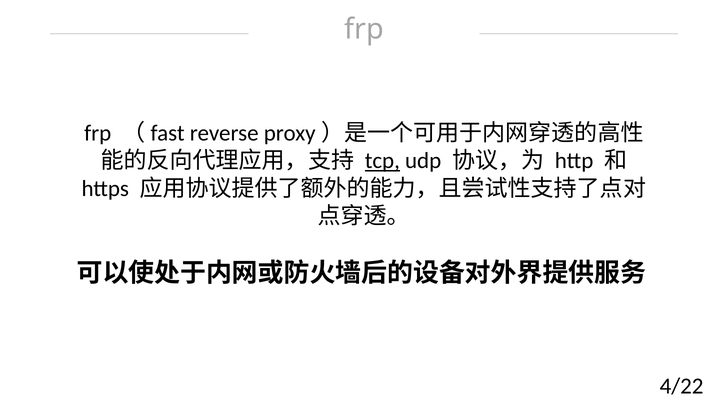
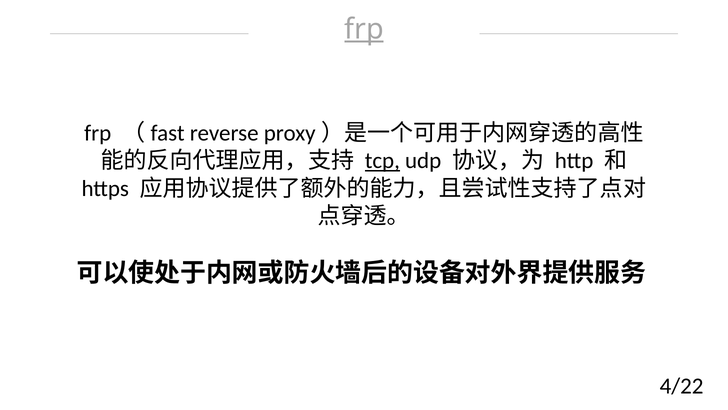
frp underline: none -> present (364, 29)
